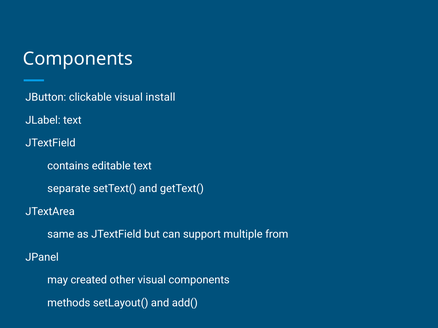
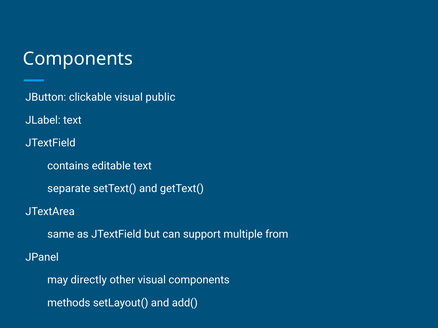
install: install -> public (160, 97)
created: created -> directly (89, 280)
